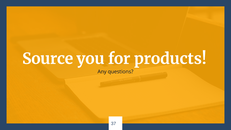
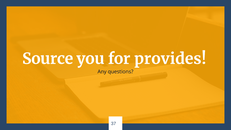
products: products -> provides (170, 59)
